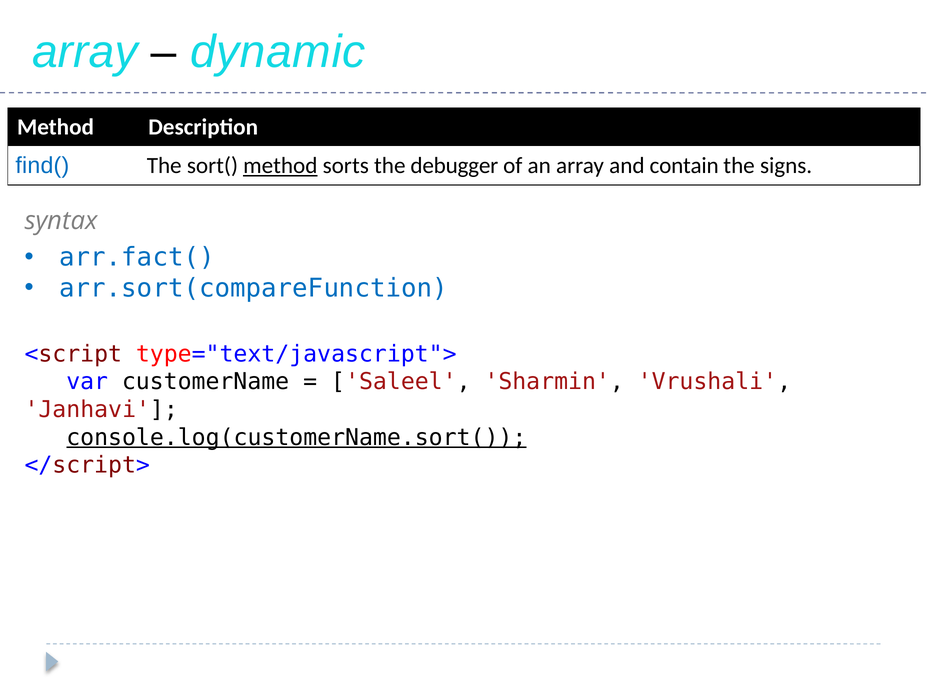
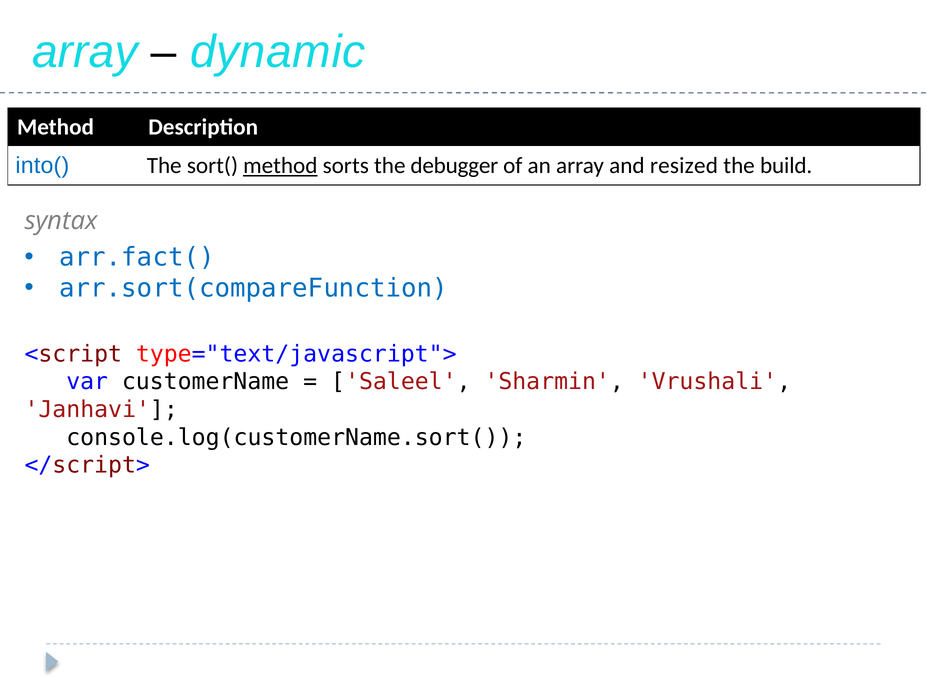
find(: find( -> into( (42, 166)
contain: contain -> resized (684, 166)
signs: signs -> build (786, 166)
console.log(customerName.sort( underline: present -> none (296, 438)
